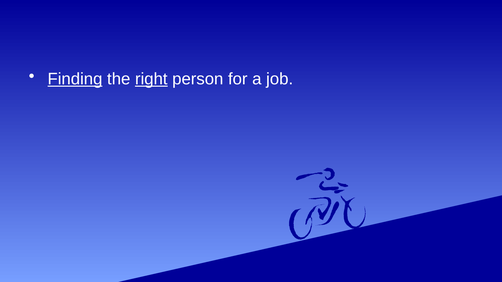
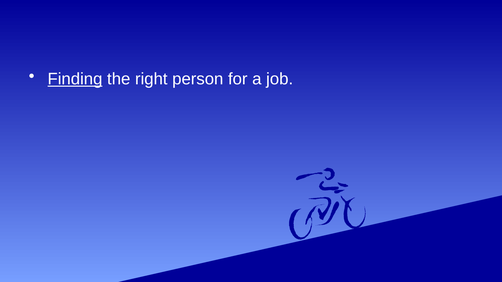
right underline: present -> none (151, 79)
